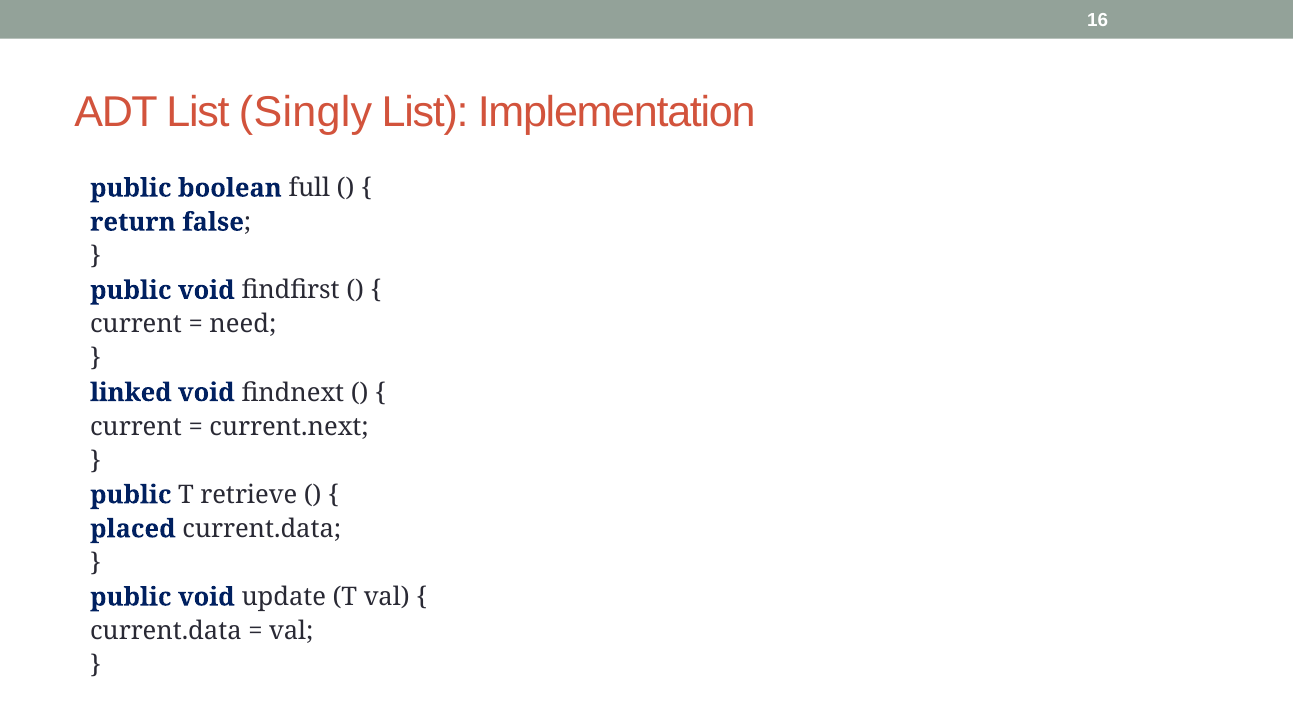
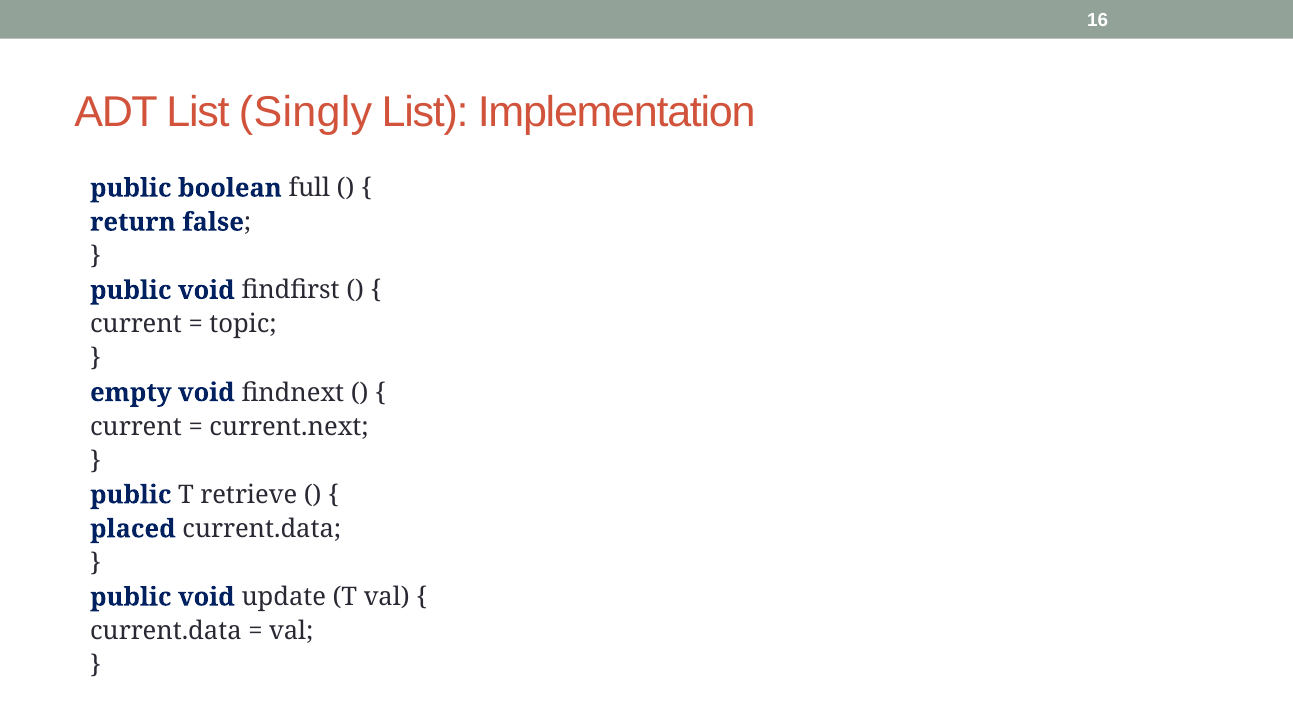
need: need -> topic (243, 325)
linked: linked -> empty (131, 393)
